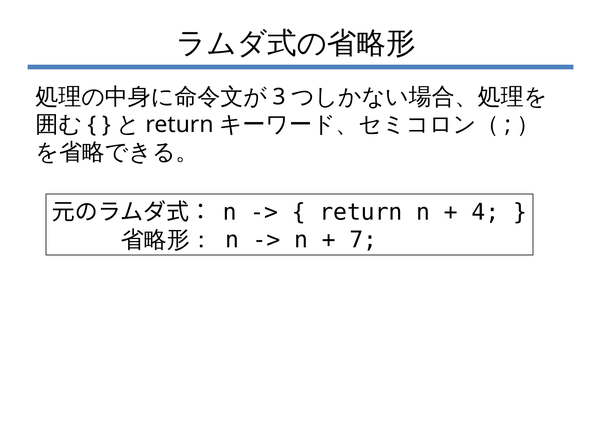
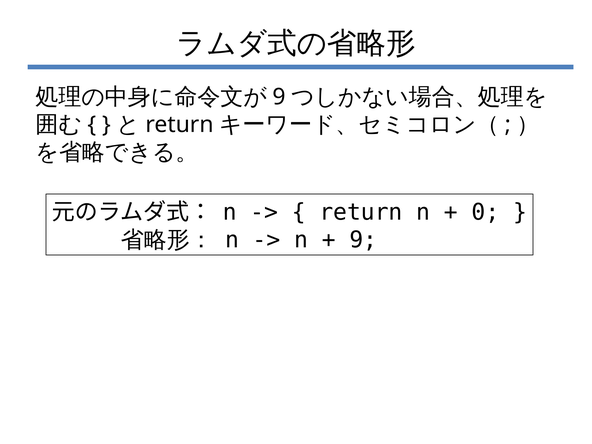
3: 3 -> 9 (279, 97)
4: 4 -> 0 (485, 212)
7: 7 -> 9 (363, 240)
